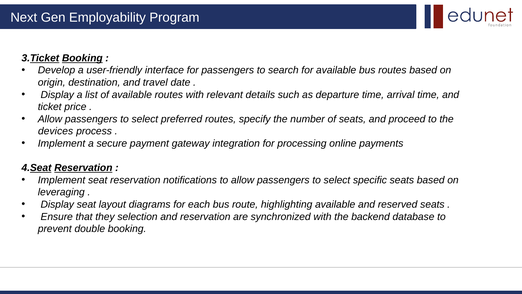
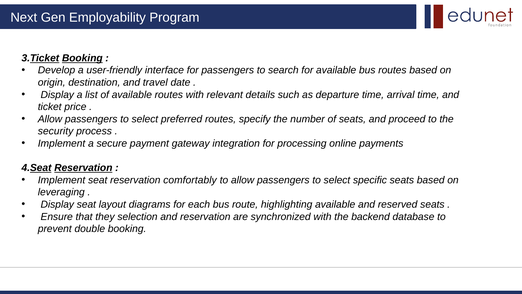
devices: devices -> security (56, 131)
notifications: notifications -> comfortably (190, 180)
